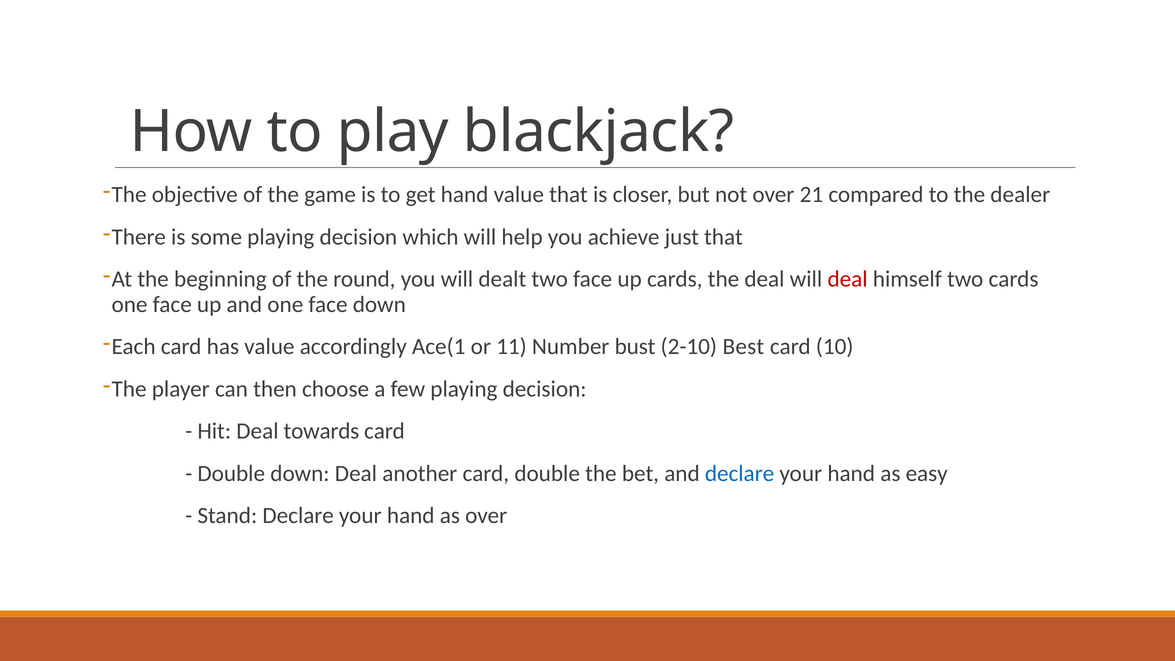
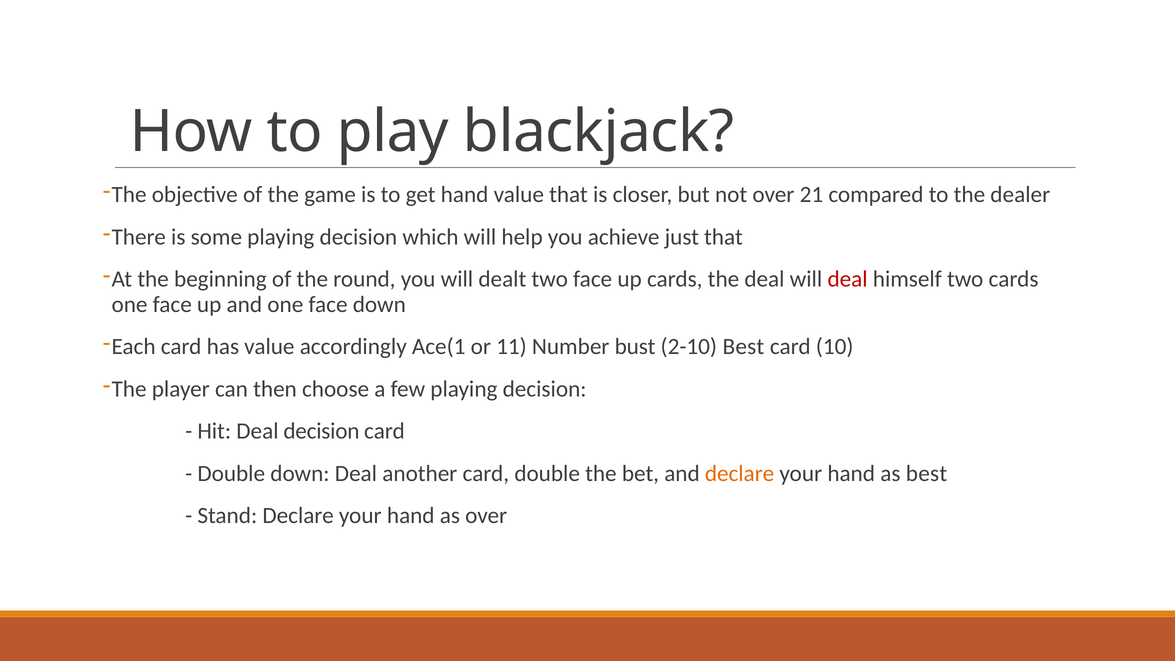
Deal towards: towards -> decision (321, 431)
declare colour: blue -> orange (740, 473)
as easy: easy -> best (927, 473)
